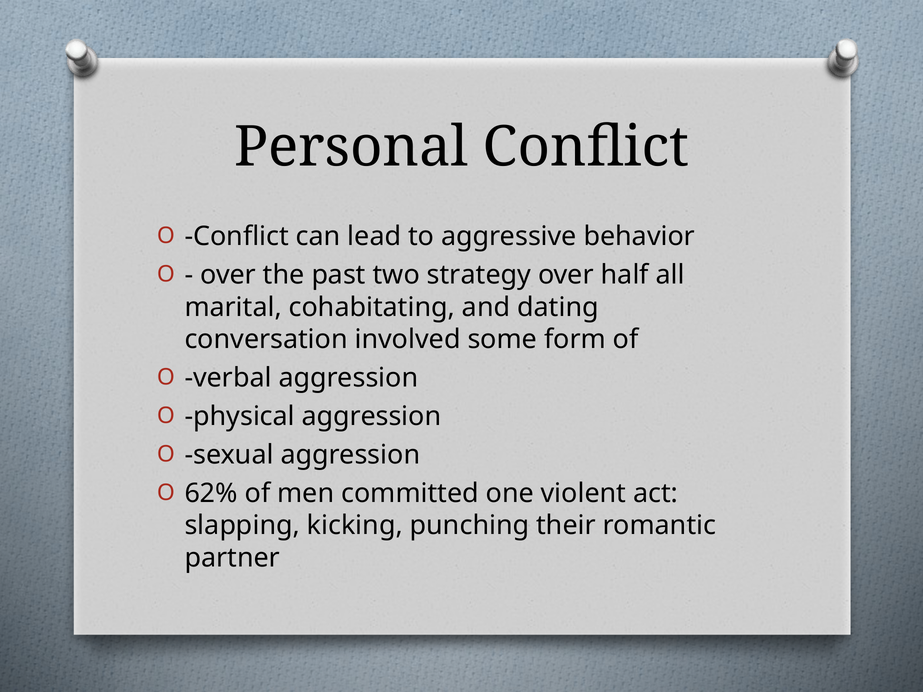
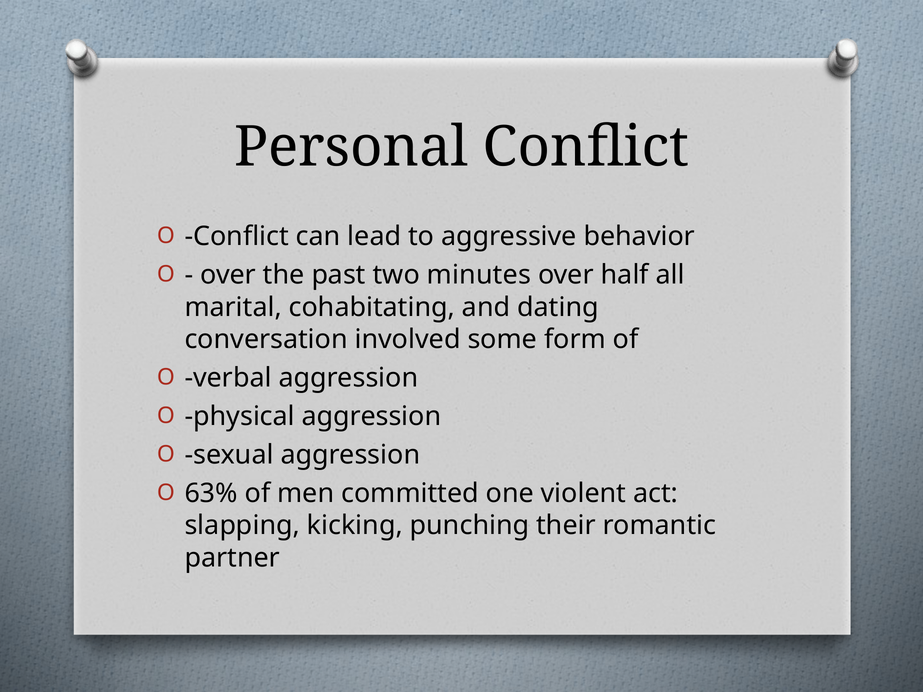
strategy: strategy -> minutes (479, 275)
62%: 62% -> 63% (211, 493)
